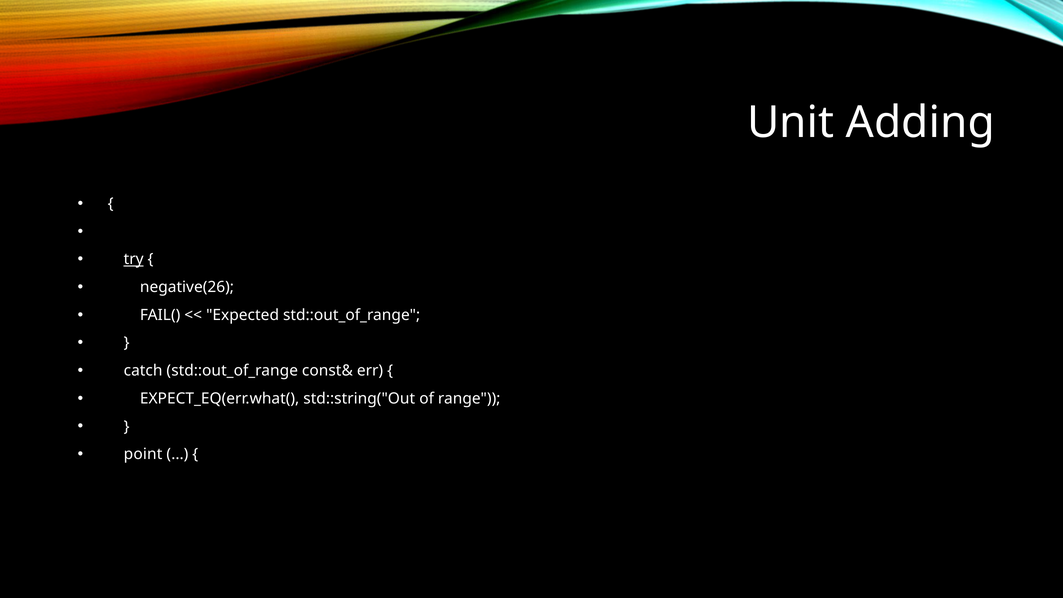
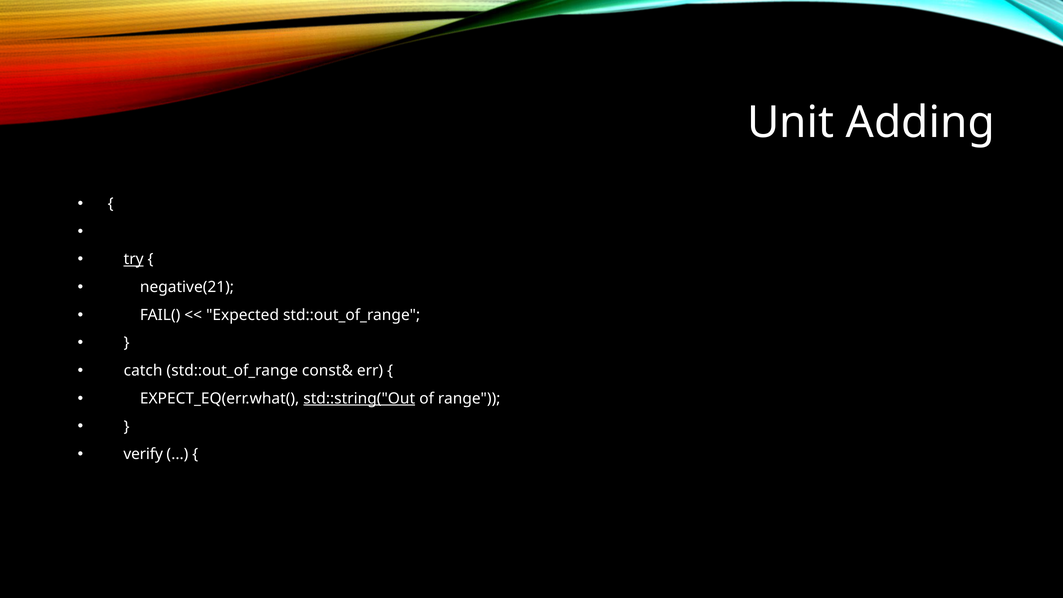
negative(26: negative(26 -> negative(21 (187, 287)
std::string("Out underline: none -> present (359, 398)
point: point -> verify (143, 454)
